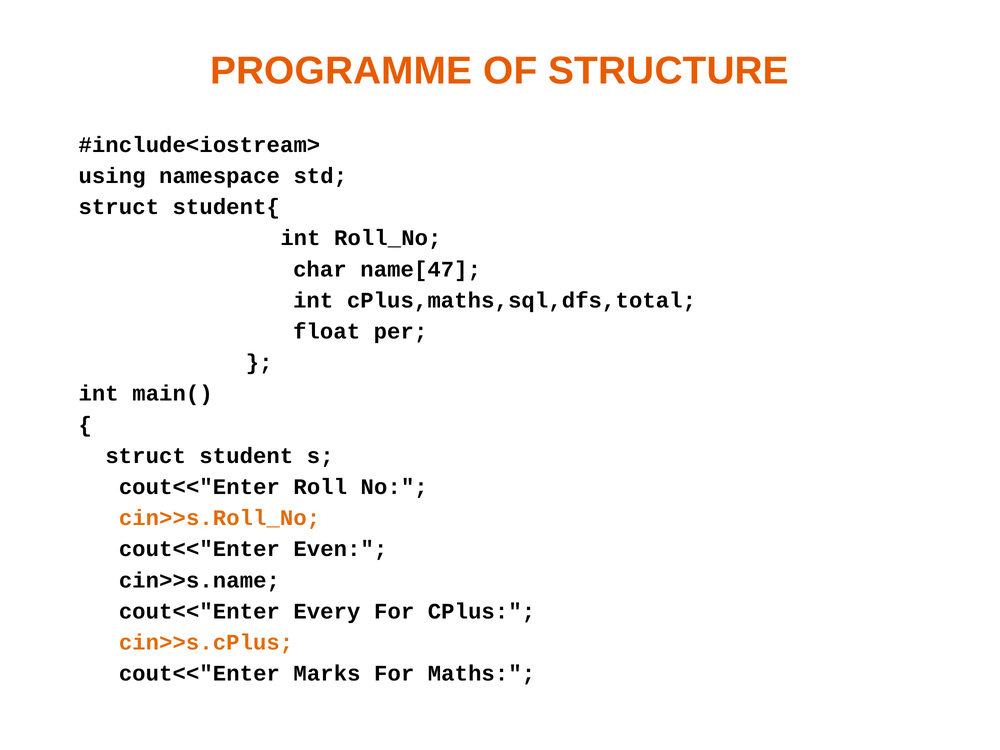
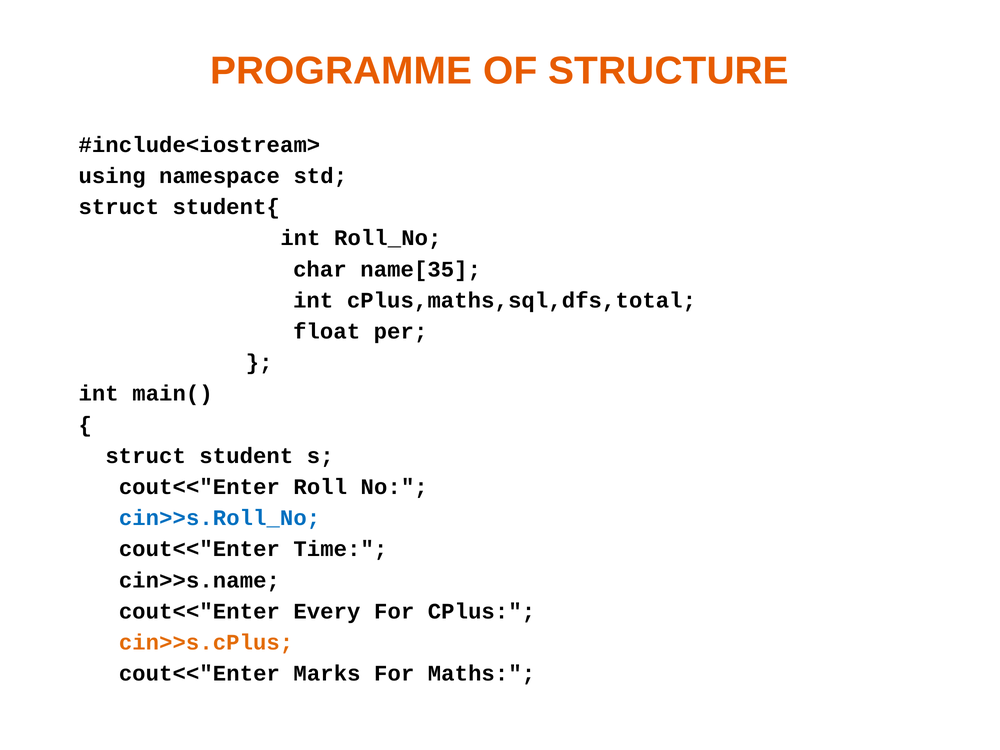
name[47: name[47 -> name[35 (421, 269)
cin>>s.Roll_No colour: orange -> blue (220, 518)
Even: Even -> Time (340, 549)
